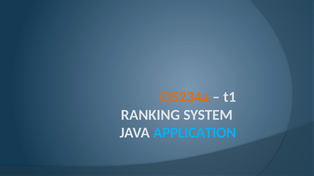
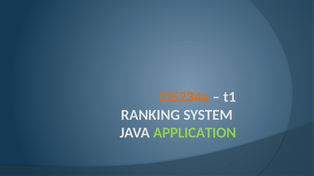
APPLICATION colour: light blue -> light green (195, 133)
